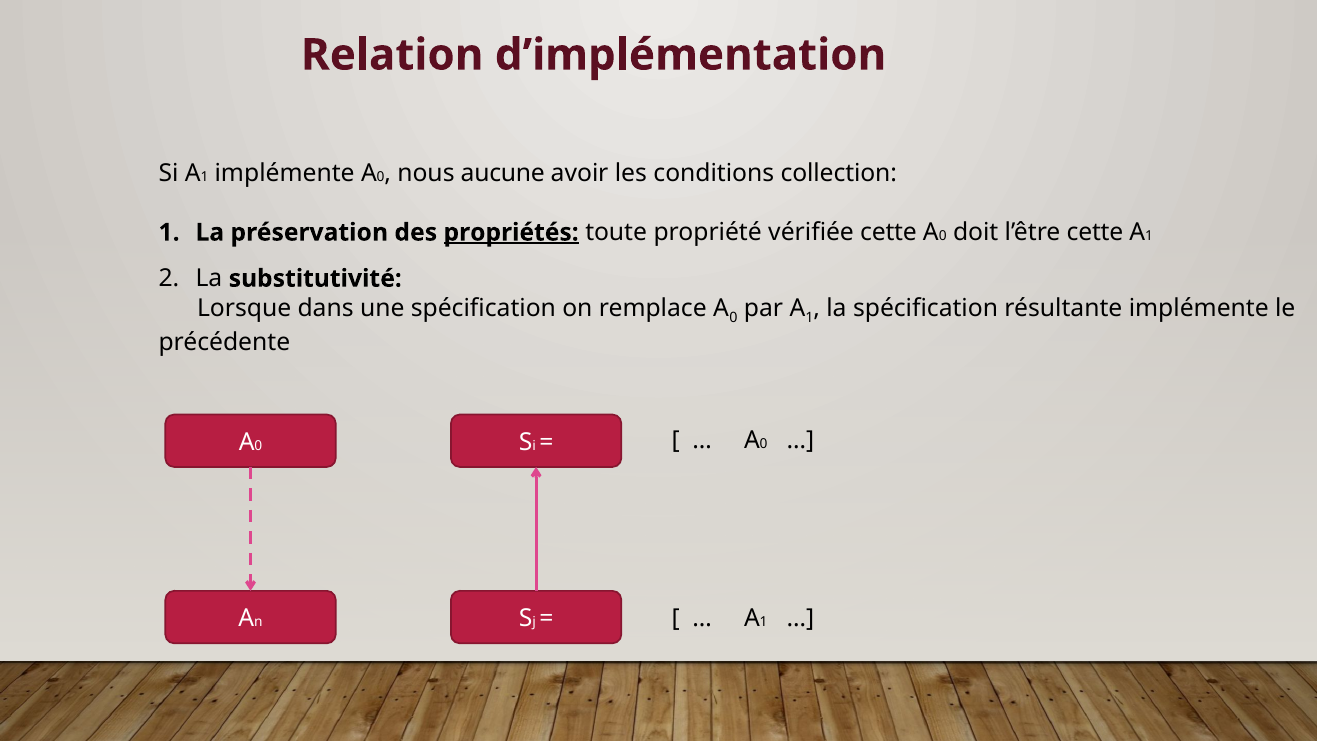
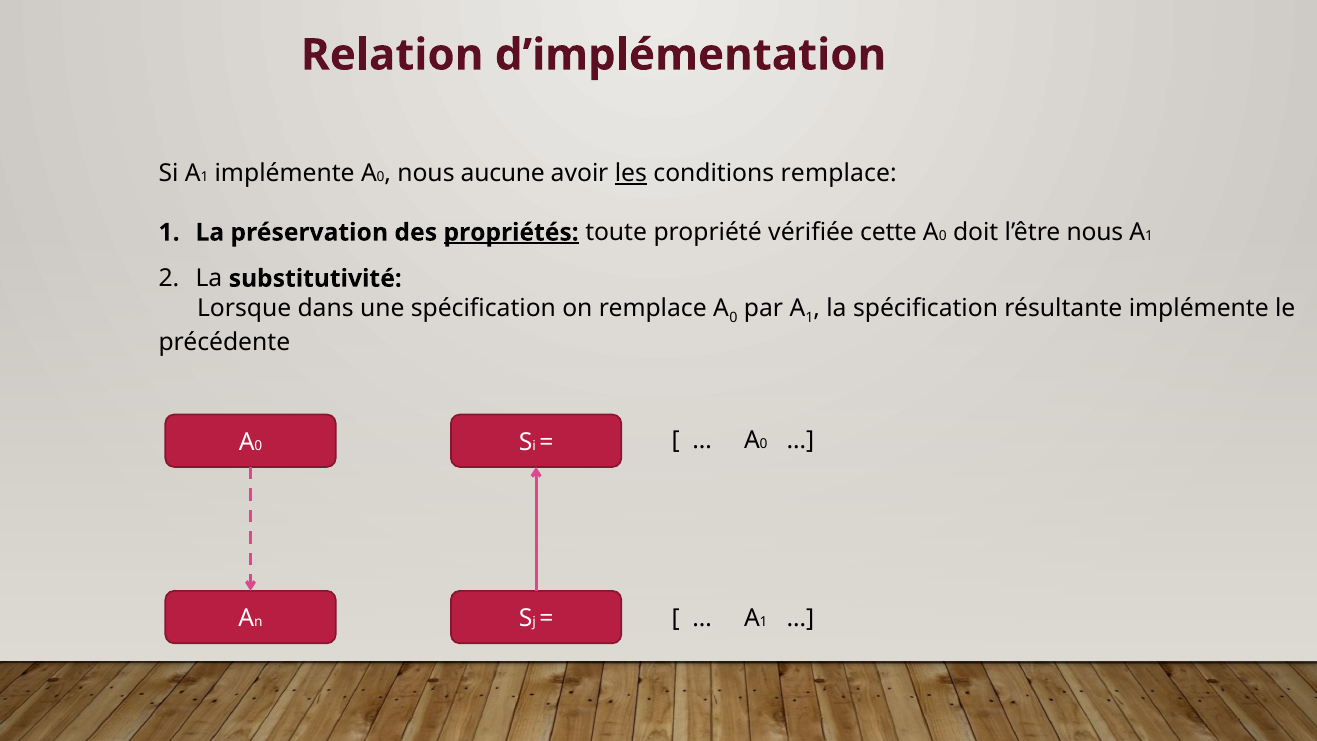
les underline: none -> present (631, 173)
conditions collection: collection -> remplace (839, 173)
l’être cette: cette -> nous (1095, 232)
